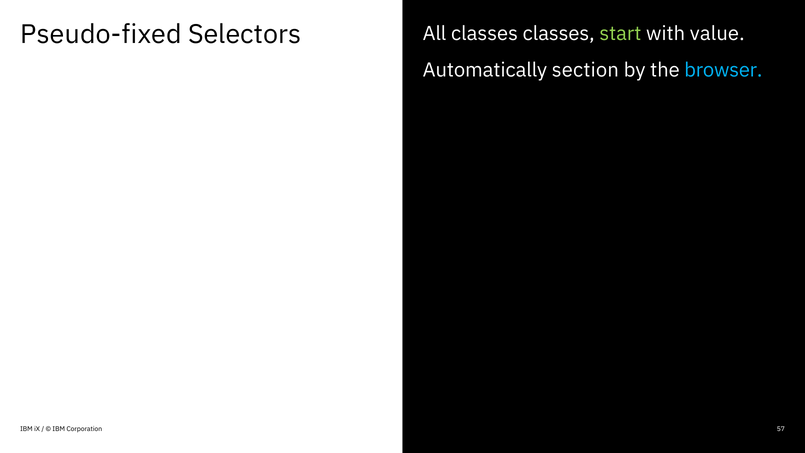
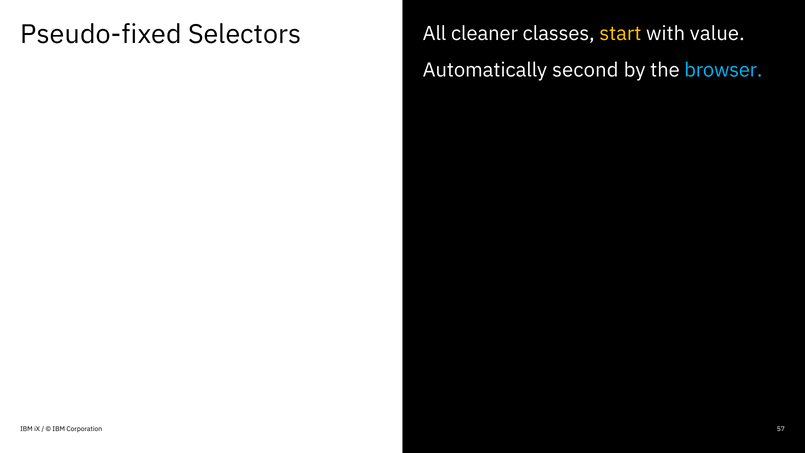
All classes: classes -> cleaner (485, 34)
start colour: light green -> yellow (620, 34)
section: section -> second (585, 70)
